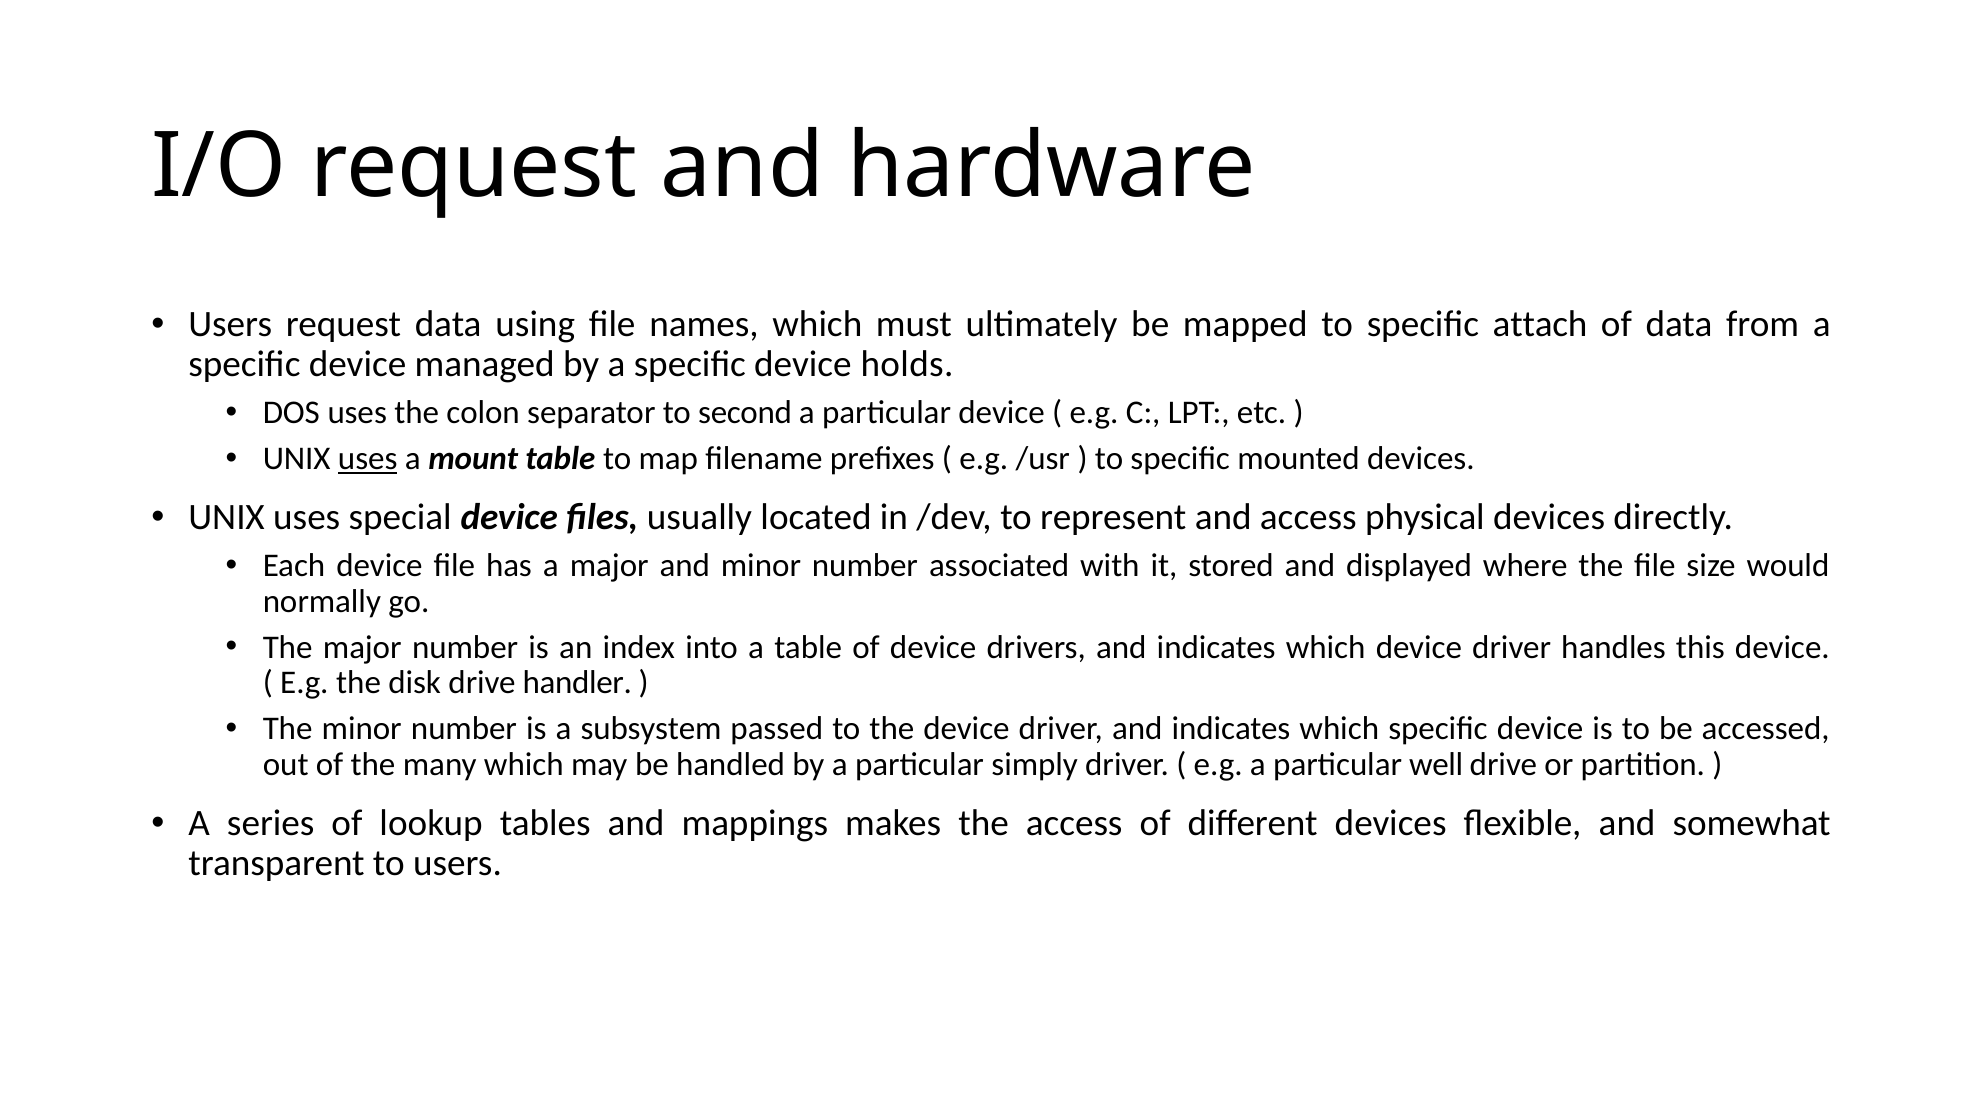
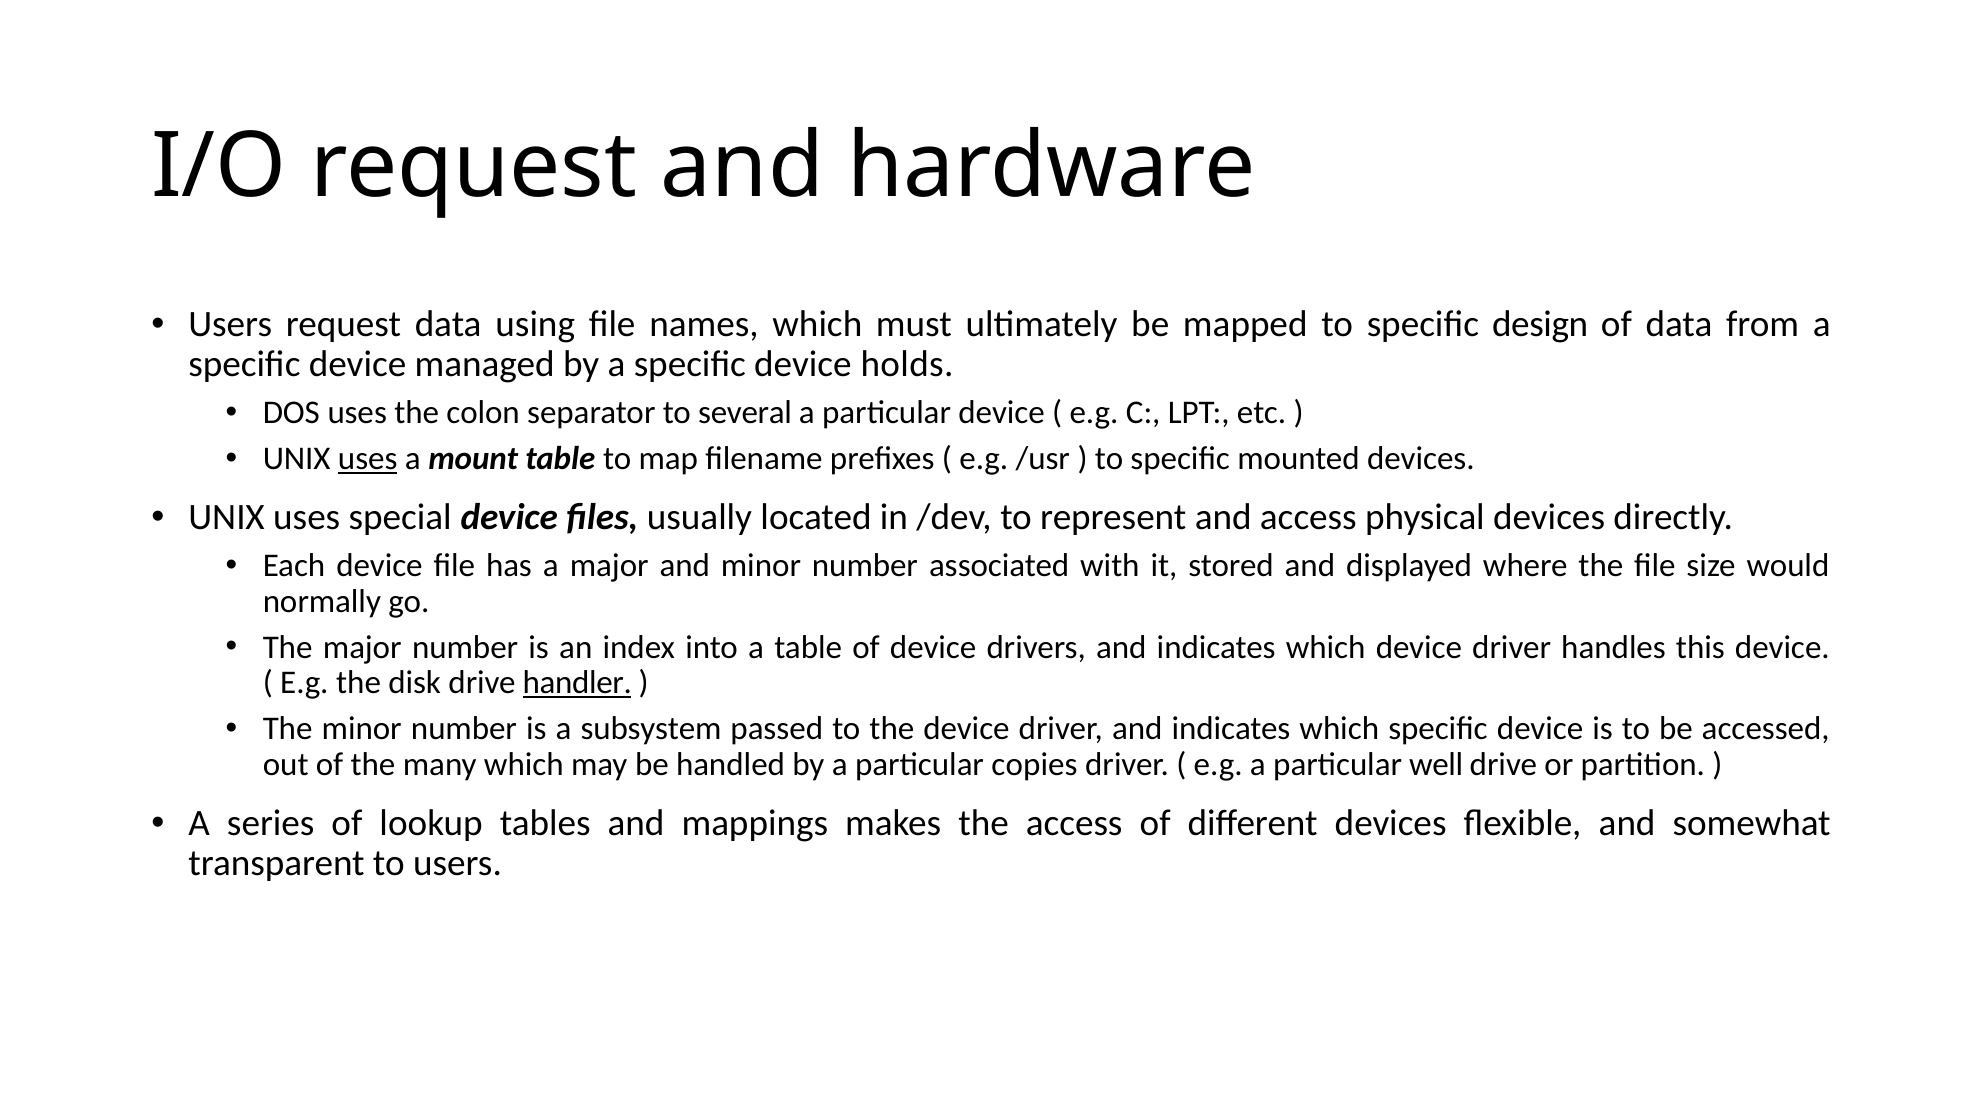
attach: attach -> design (1540, 324)
second: second -> several (745, 413)
handler underline: none -> present (577, 683)
simply: simply -> copies (1035, 765)
